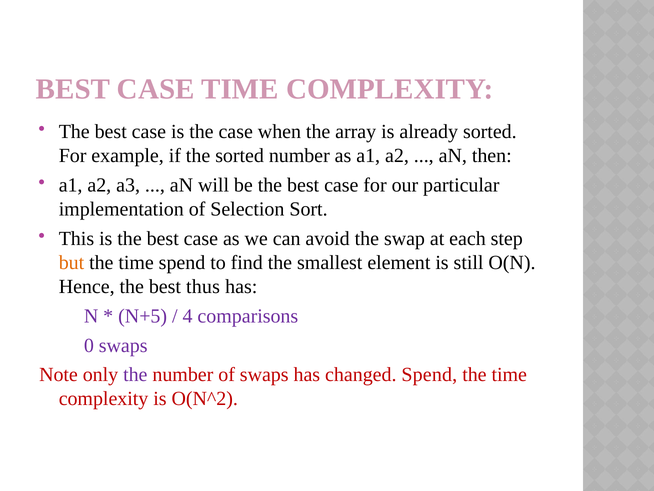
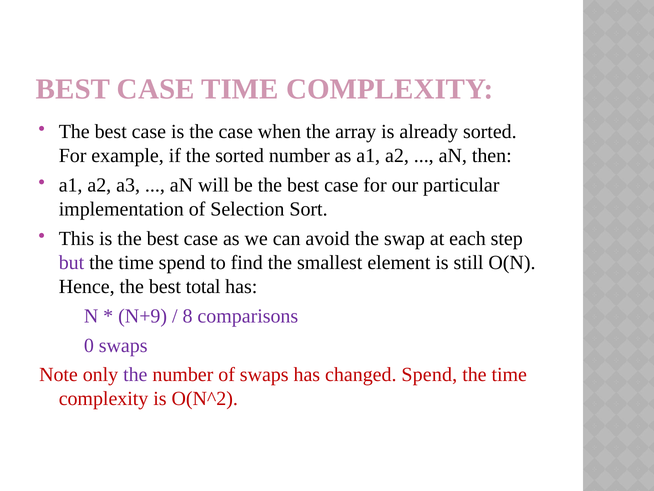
but colour: orange -> purple (72, 262)
thus: thus -> total (203, 286)
N+5: N+5 -> N+9 (143, 316)
4: 4 -> 8 (188, 316)
